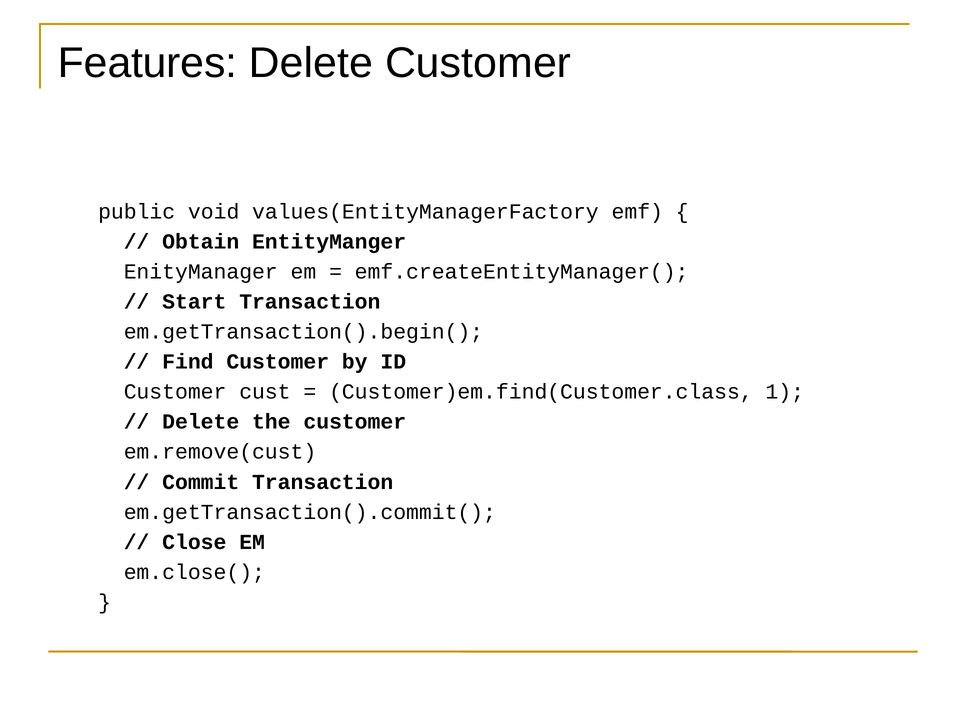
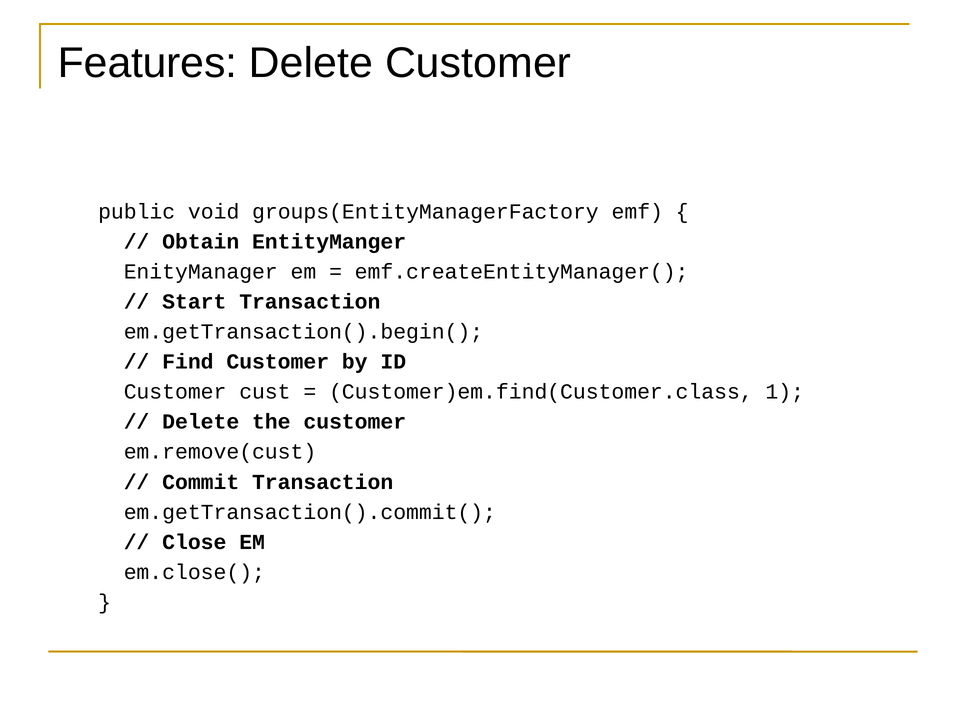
values(EntityManagerFactory: values(EntityManagerFactory -> groups(EntityManagerFactory (425, 212)
